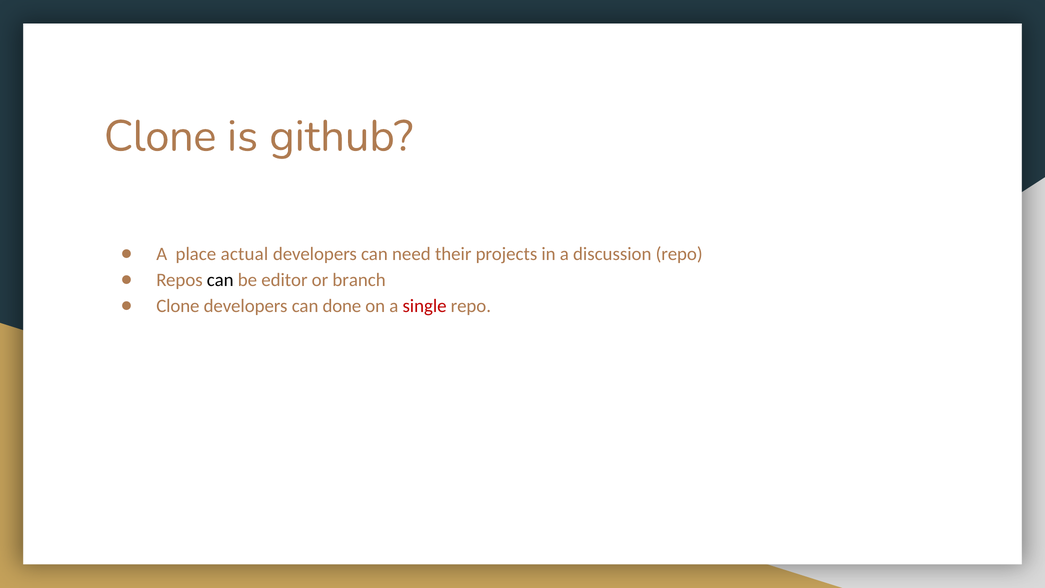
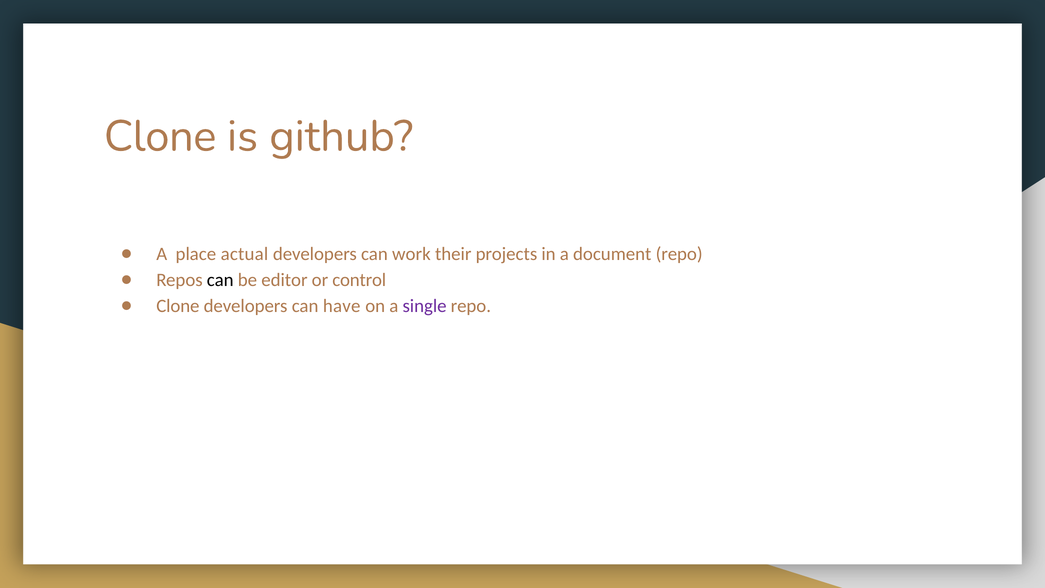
need: need -> work (411, 254)
discussion: discussion -> document (612, 254)
branch: branch -> control (359, 280)
done: done -> have (342, 306)
single colour: red -> purple (425, 306)
